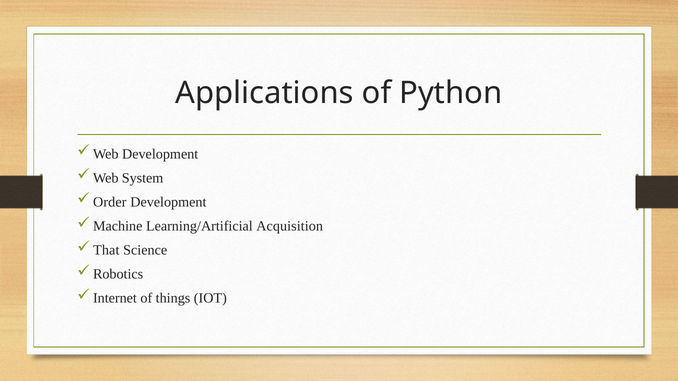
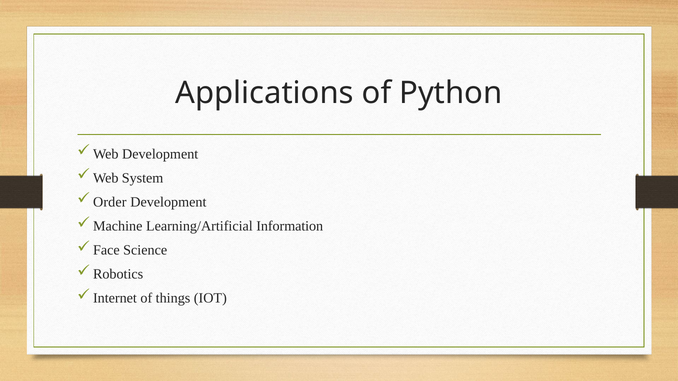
Acquisition: Acquisition -> Information (290, 226)
That: That -> Face (106, 250)
